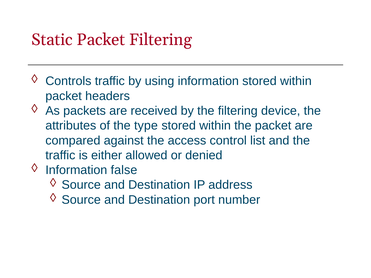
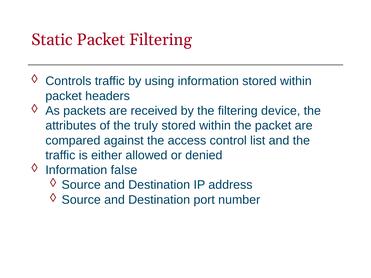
type: type -> truly (146, 126)
